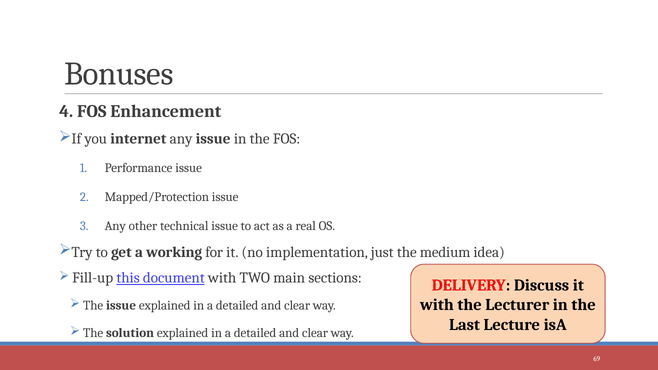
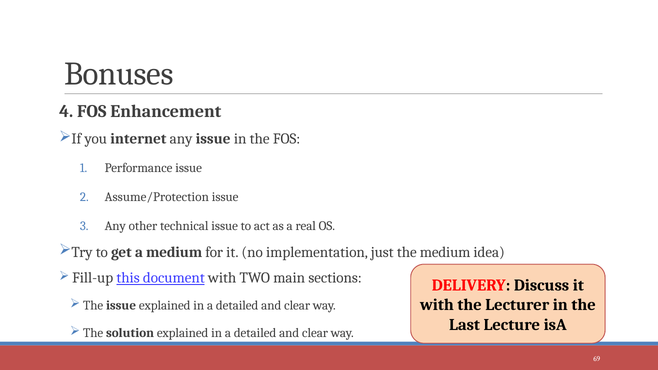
Mapped/Protection: Mapped/Protection -> Assume/Protection (157, 197)
a working: working -> medium (174, 252)
